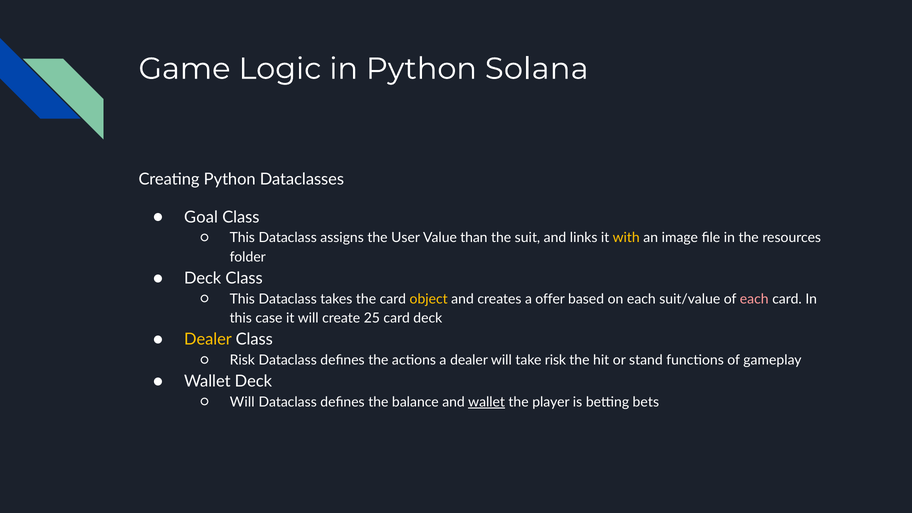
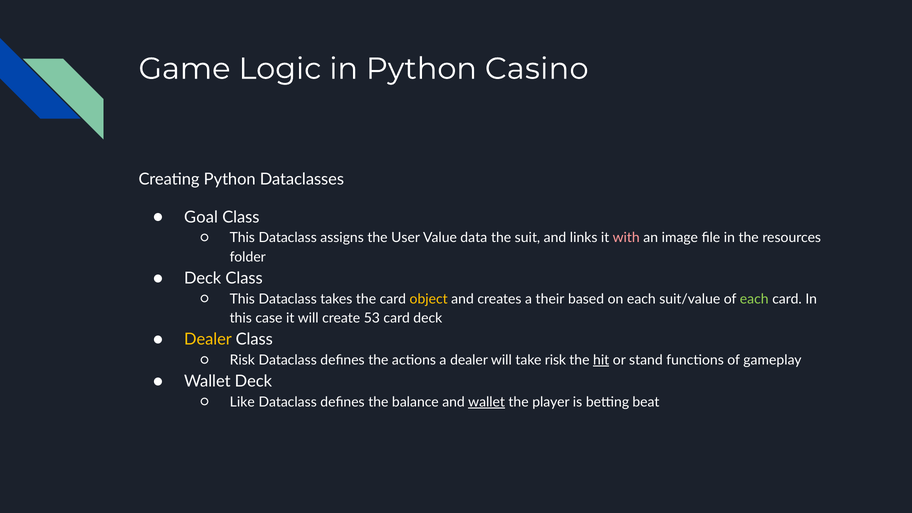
Solana: Solana -> Casino (537, 69)
than: than -> data (474, 238)
with colour: yellow -> pink (626, 238)
offer: offer -> their (550, 299)
each colour: pink -> light green (754, 299)
25: 25 -> 53 (372, 318)
hit underline: none -> present (601, 360)
Will: Will -> Like (242, 402)
bets: bets -> beat (646, 402)
